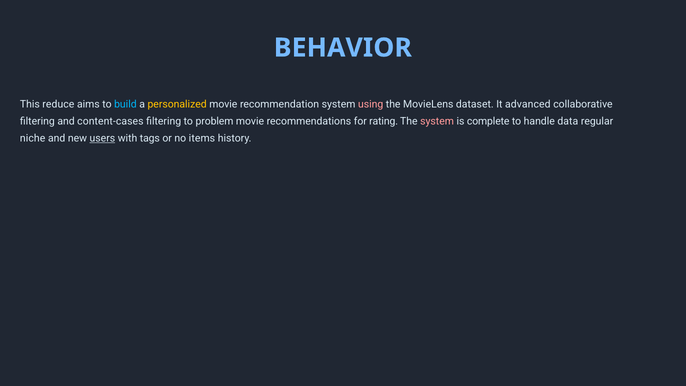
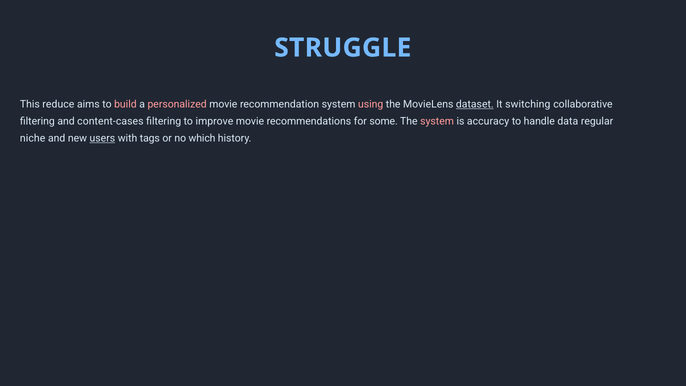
BEHAVIOR: BEHAVIOR -> STRUGGLE (343, 48)
build colour: light blue -> pink (125, 104)
personalized colour: yellow -> pink (177, 104)
dataset underline: none -> present (475, 104)
advanced: advanced -> switching (528, 104)
problem: problem -> improve (214, 121)
rating: rating -> some (384, 121)
complete: complete -> accuracy (488, 121)
items: items -> which (202, 138)
